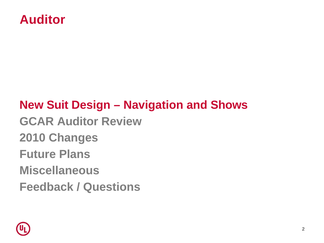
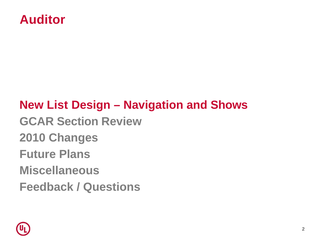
Suit: Suit -> List (57, 105)
GCAR Auditor: Auditor -> Section (78, 121)
